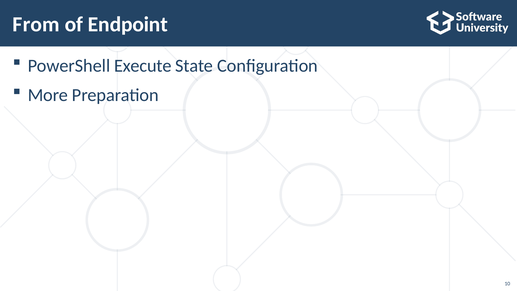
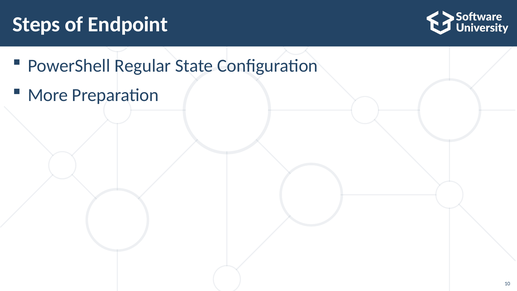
From: From -> Steps (36, 24)
Execute: Execute -> Regular (143, 66)
